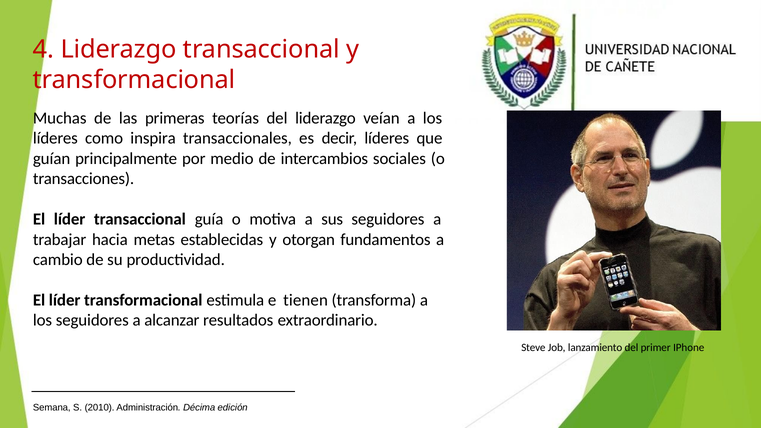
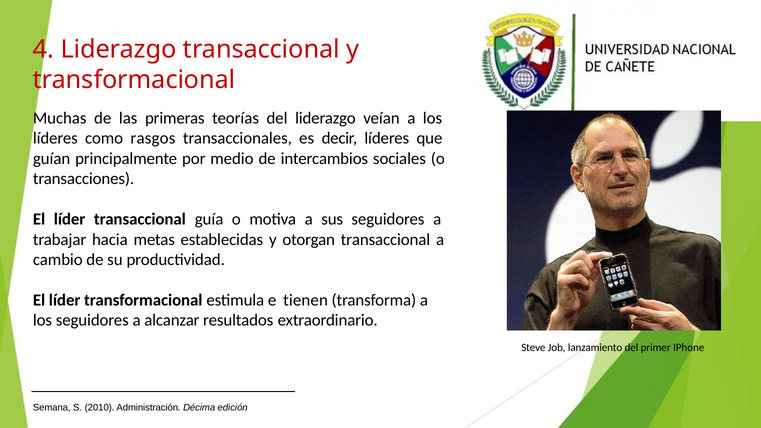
inspira: inspira -> rasgos (153, 138)
otorgan fundamentos: fundamentos -> transaccional (385, 239)
